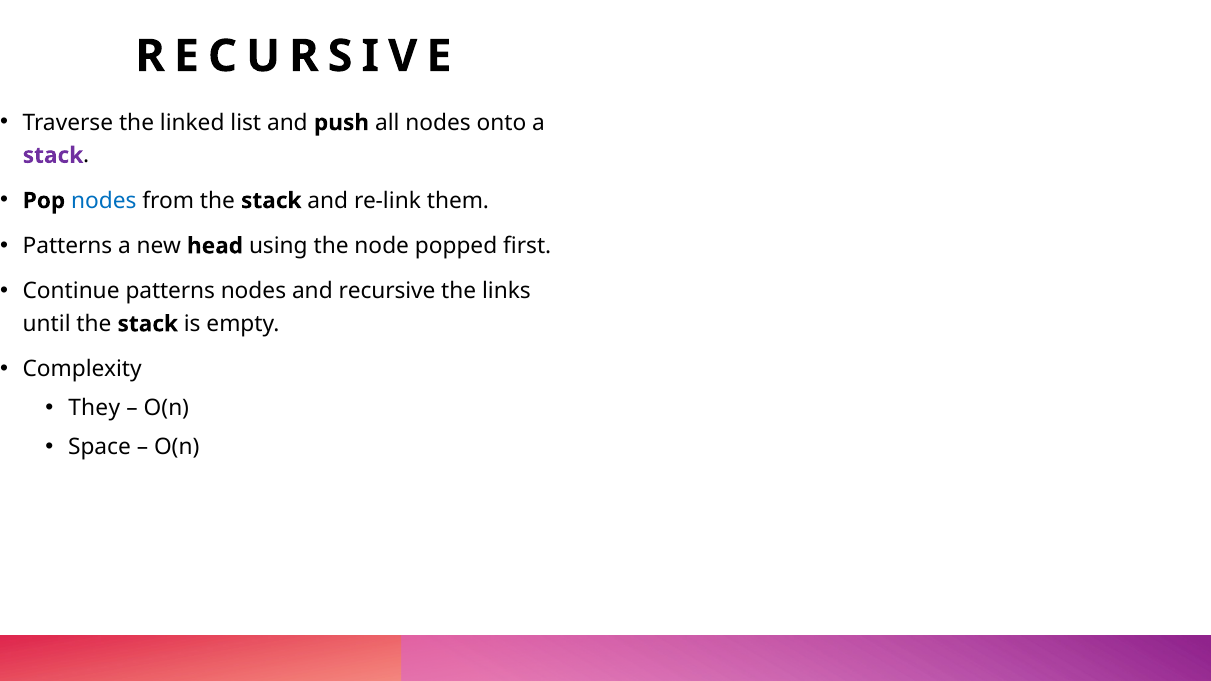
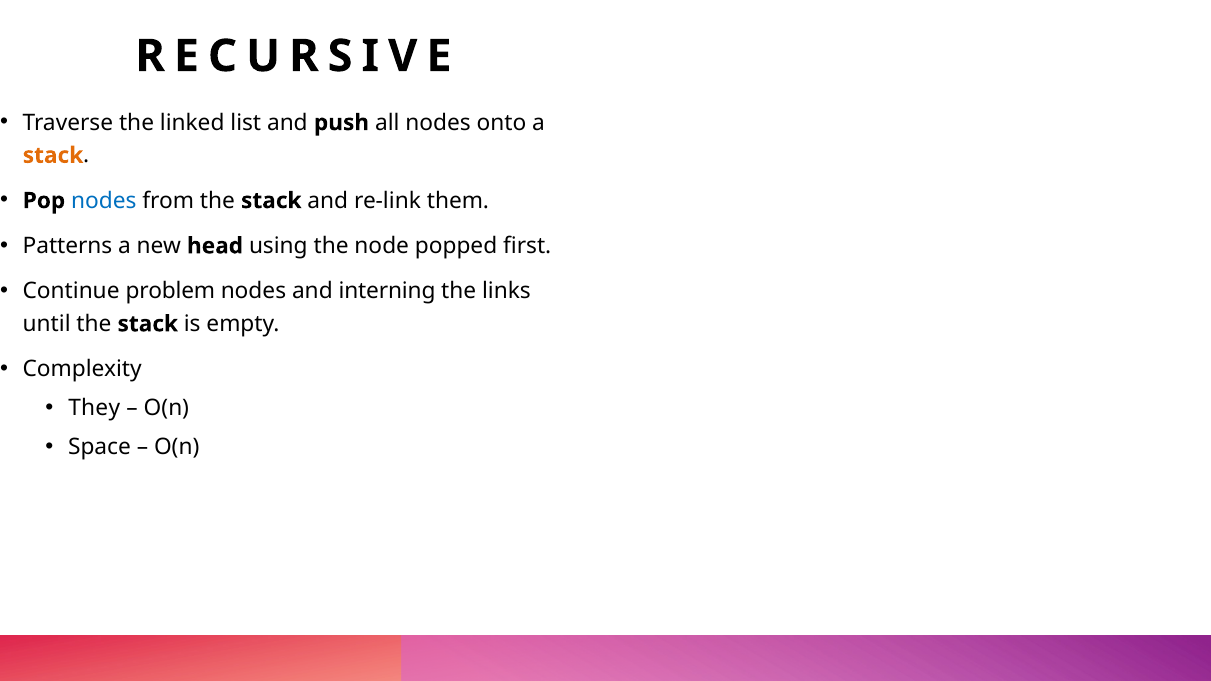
stack colour: purple -> orange (53, 155)
Continue patterns: patterns -> problem (170, 291)
and recursive: recursive -> interning (387, 291)
